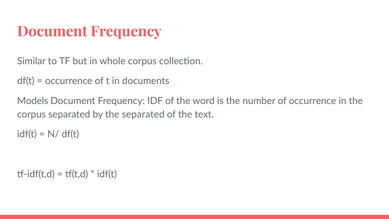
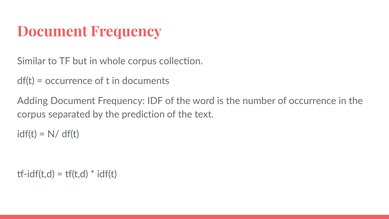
Models: Models -> Adding (33, 101)
the separated: separated -> prediction (143, 114)
